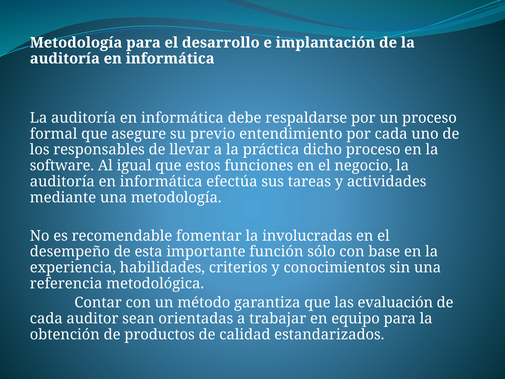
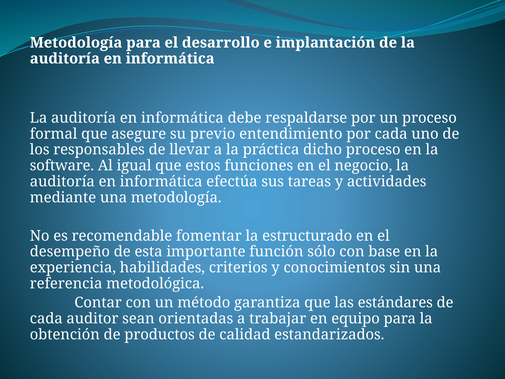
involucradas: involucradas -> estructurado (307, 236)
evaluación: evaluación -> estándares (395, 303)
